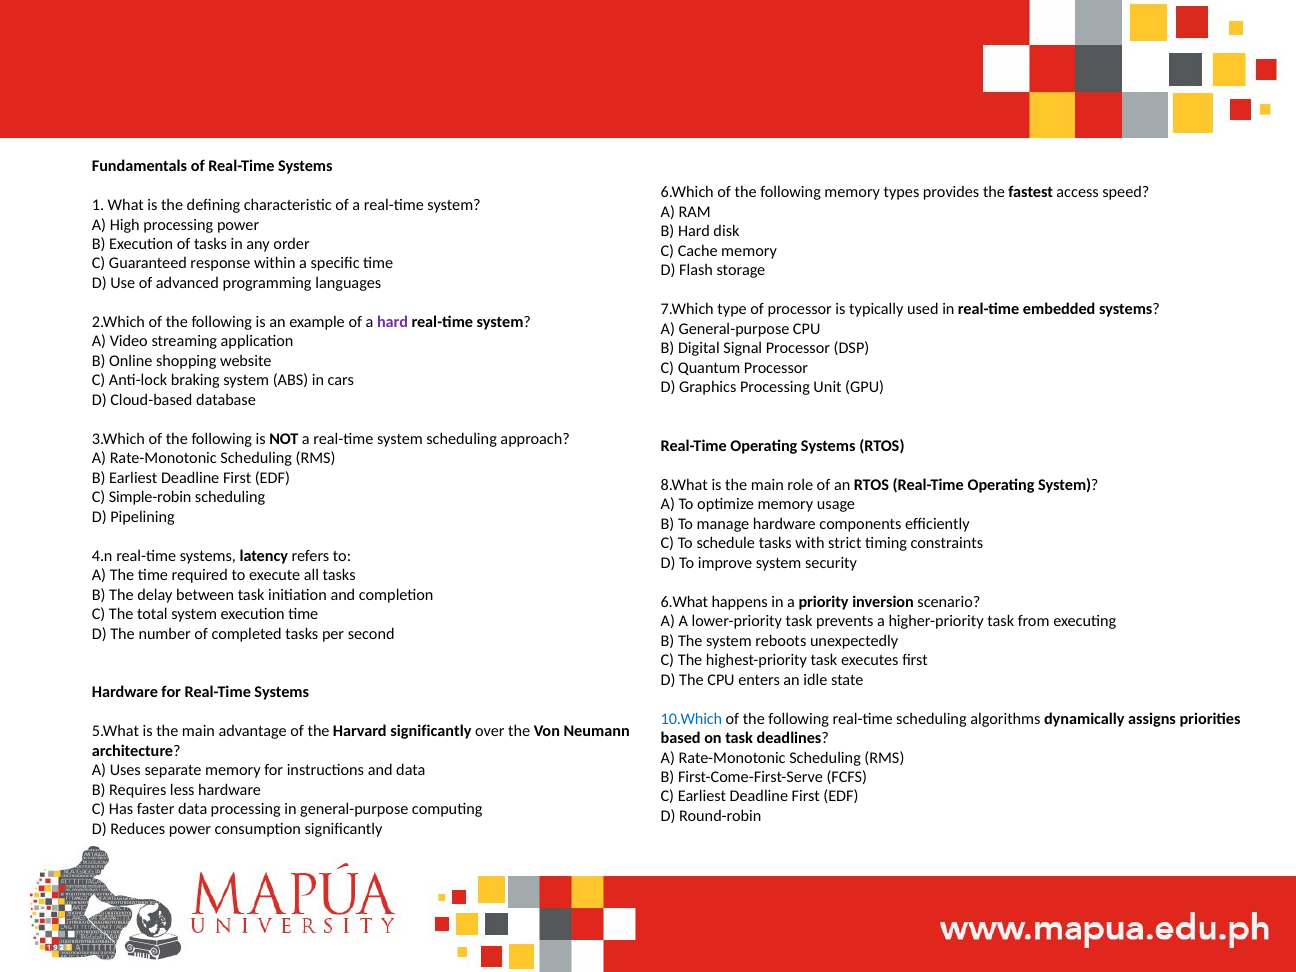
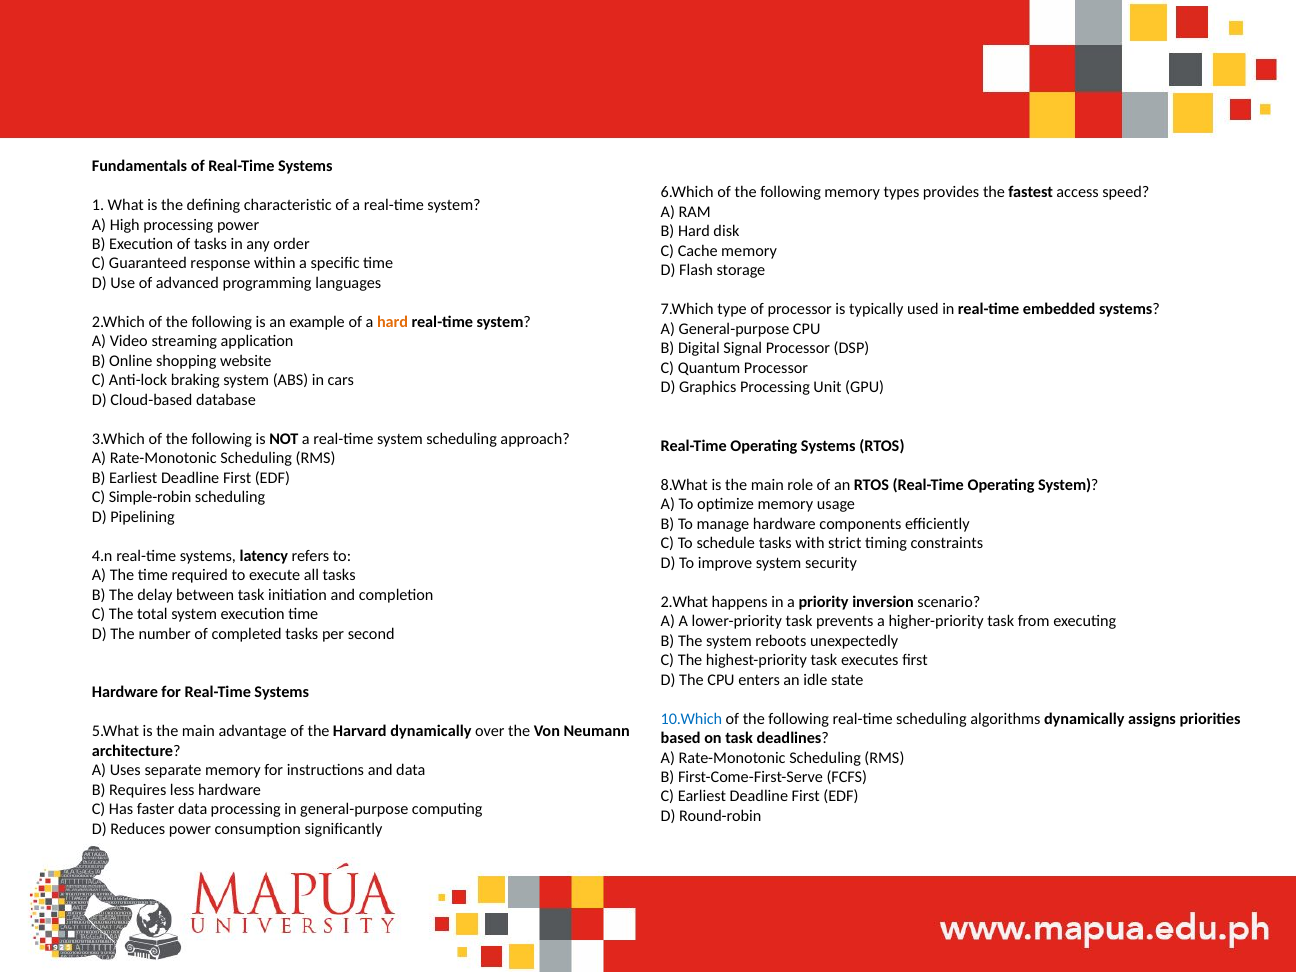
hard colour: purple -> orange (393, 322)
6.What: 6.What -> 2.What (684, 602)
Harvard significantly: significantly -> dynamically (431, 731)
